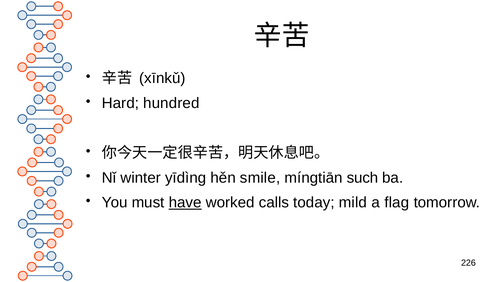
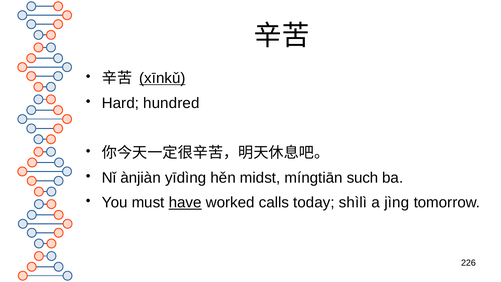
xīnkǔ underline: none -> present (162, 78)
winter: winter -> ànjiàn (141, 178)
smile: smile -> midst (260, 178)
mild: mild -> shìlì (353, 202)
flag: flag -> jìng (397, 202)
